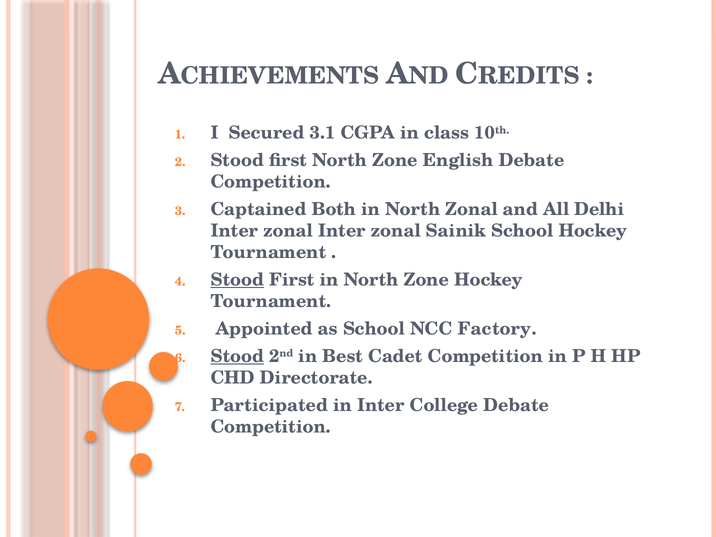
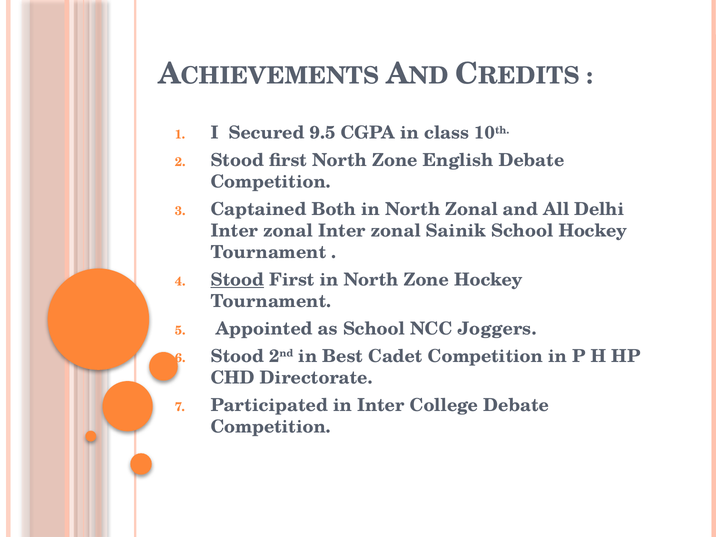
3.1: 3.1 -> 9.5 (323, 133)
Factory: Factory -> Joggers (497, 329)
Stood underline: present -> none (237, 356)
